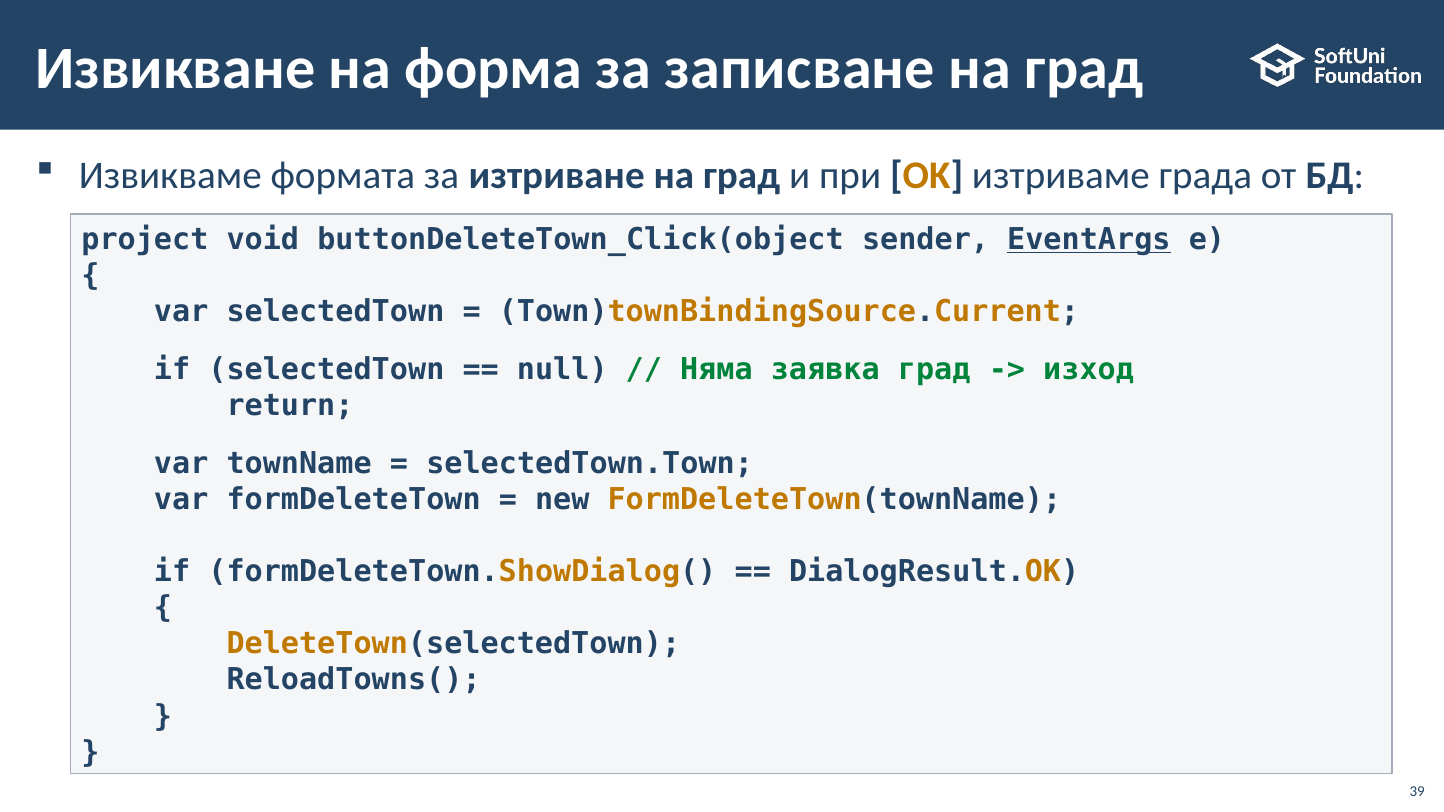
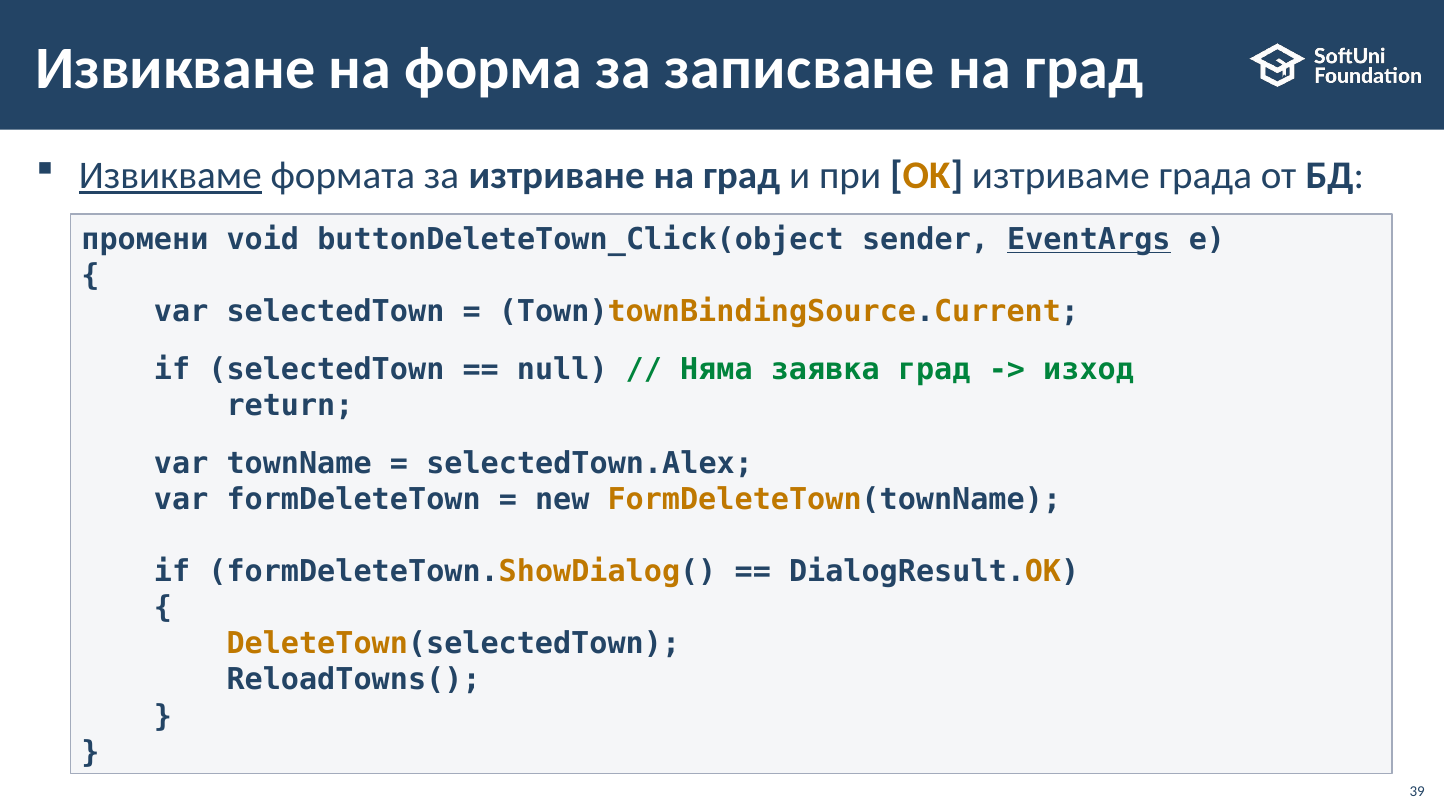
Извикваме underline: none -> present (170, 176)
project: project -> промени (145, 240)
selectedTown.Town: selectedTown.Town -> selectedTown.Alex (590, 464)
